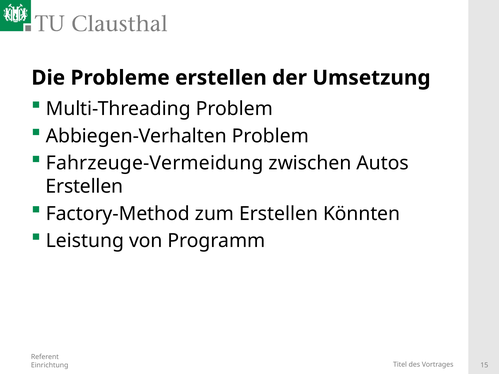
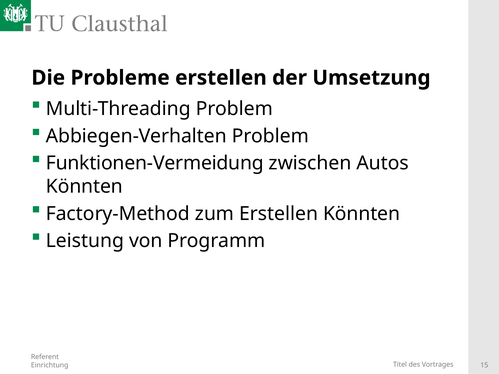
Fahrzeuge-Vermeidung: Fahrzeuge-Vermeidung -> Funktionen-Vermeidung (155, 163)
Erstellen: Erstellen -> Könnten (84, 187)
